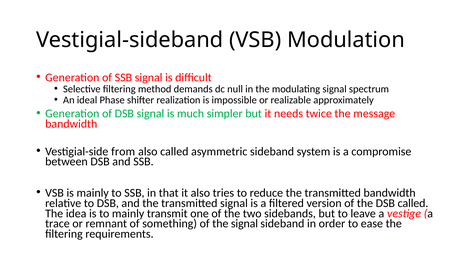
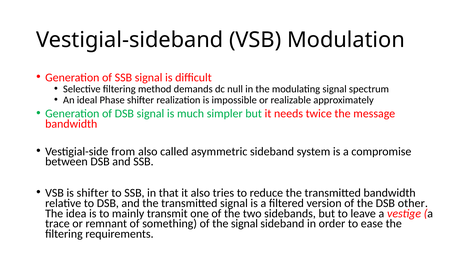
is mainly: mainly -> shifter (93, 193)
DSB called: called -> other (413, 203)
